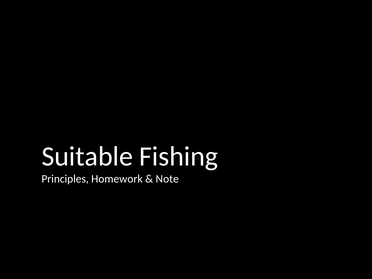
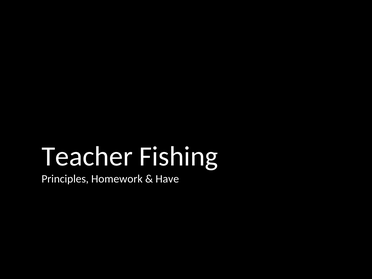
Suitable: Suitable -> Teacher (87, 156)
Note: Note -> Have (167, 179)
